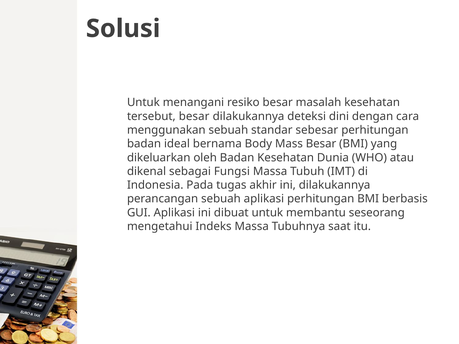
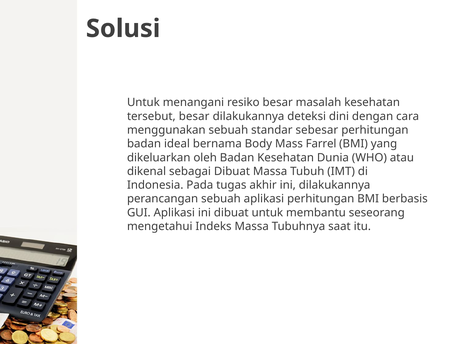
Mass Besar: Besar -> Farrel (321, 144)
sebagai Fungsi: Fungsi -> Dibuat (232, 171)
